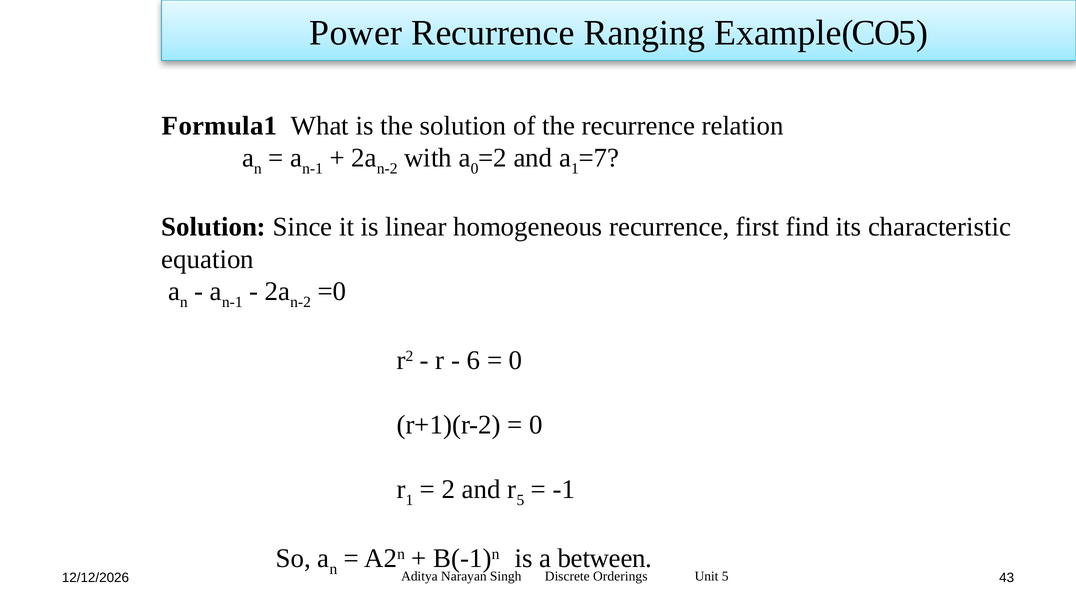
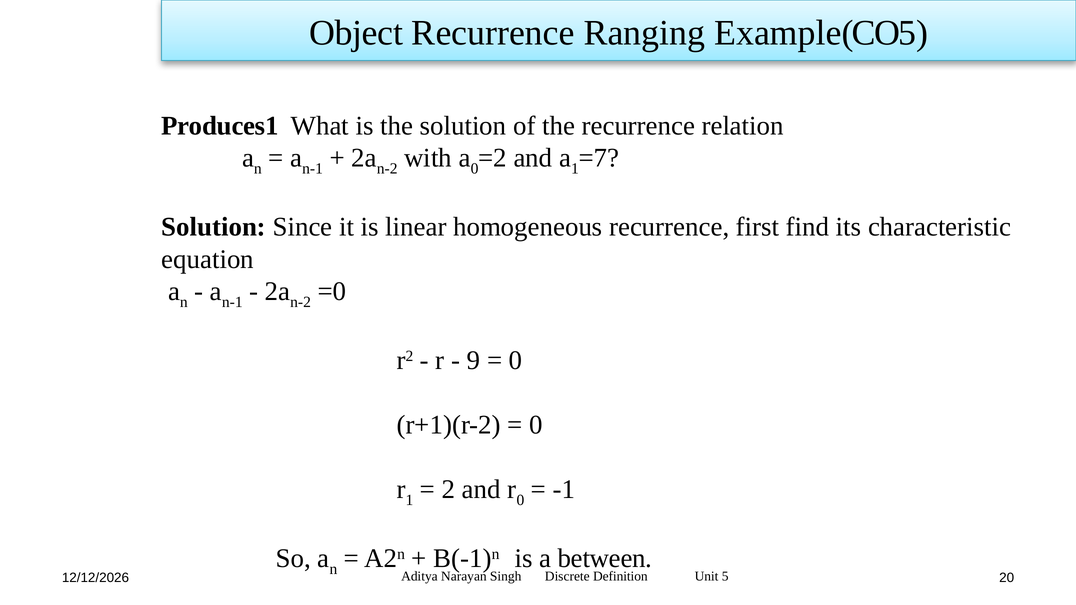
Power: Power -> Object (356, 33)
Formula1: Formula1 -> Produces1 (220, 126)
6: 6 -> 9 (473, 361)
r 5: 5 -> 0 (520, 500)
Orderings: Orderings -> Definition (620, 577)
43: 43 -> 20 (1007, 578)
